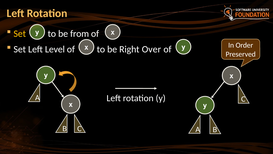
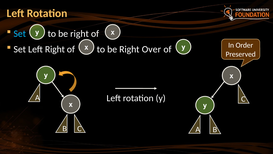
Set colour: yellow -> light blue (20, 34)
from: from -> right (80, 34)
Left Level: Level -> Right (55, 49)
